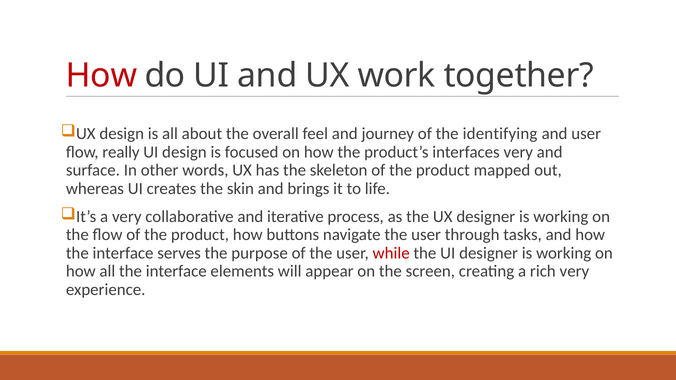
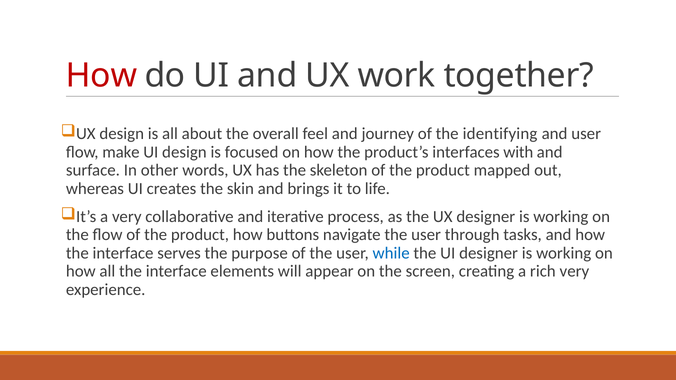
really: really -> make (121, 152)
interfaces very: very -> with (518, 152)
while colour: red -> blue (391, 253)
